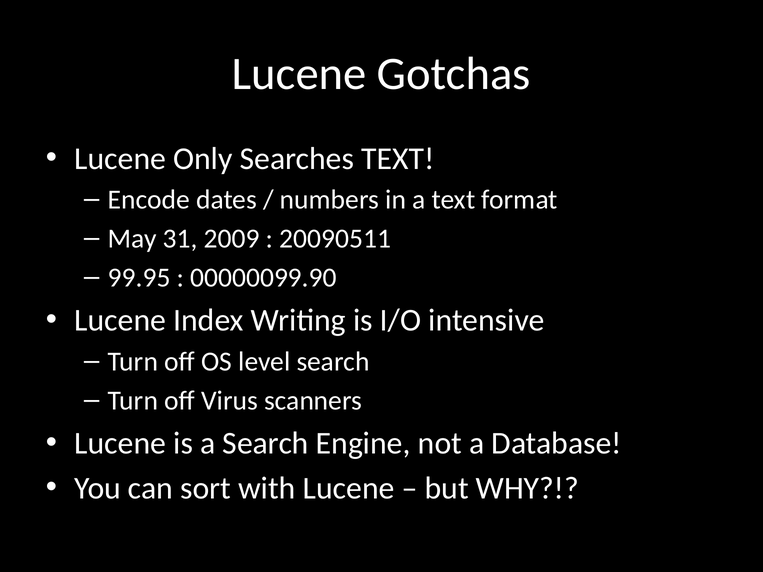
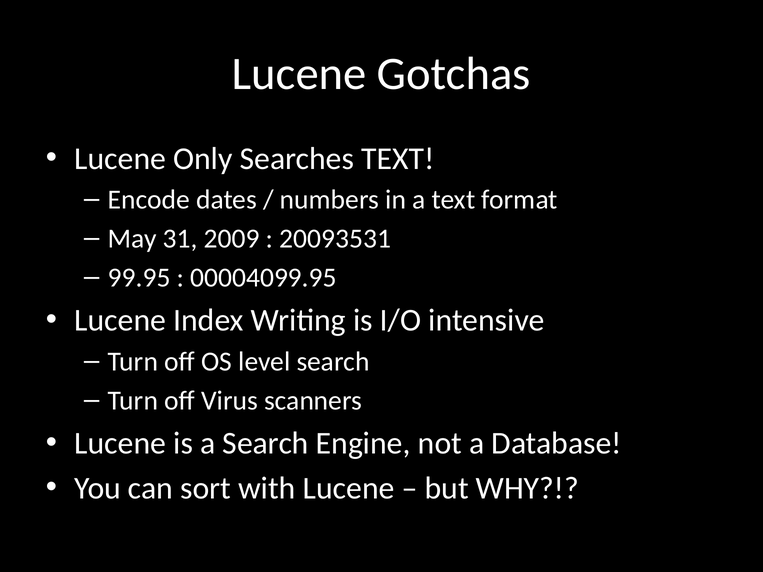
20090511: 20090511 -> 20093531 (335, 239)
00000099.90: 00000099.90 -> 00004099.95 (264, 278)
